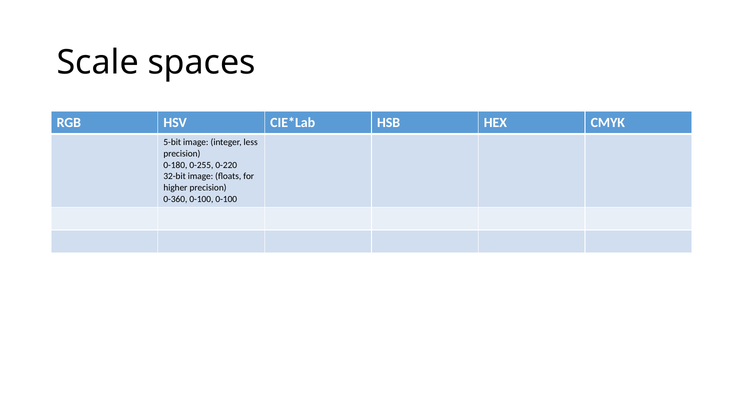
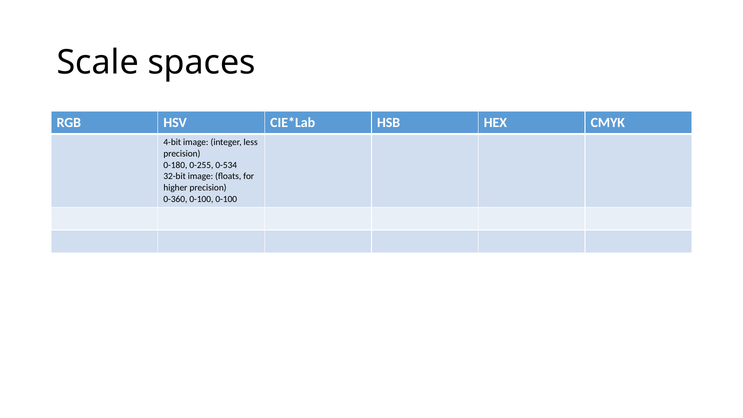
5-bit: 5-bit -> 4-bit (172, 142)
0-220: 0-220 -> 0-534 (226, 165)
